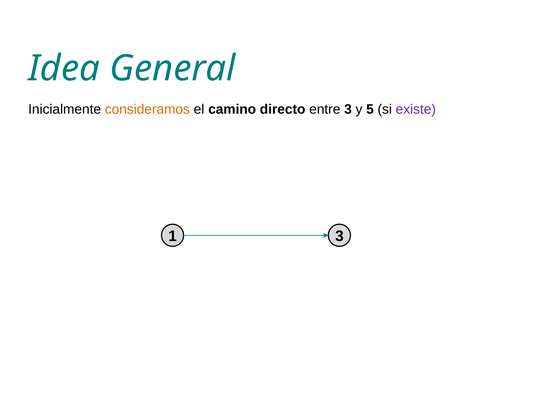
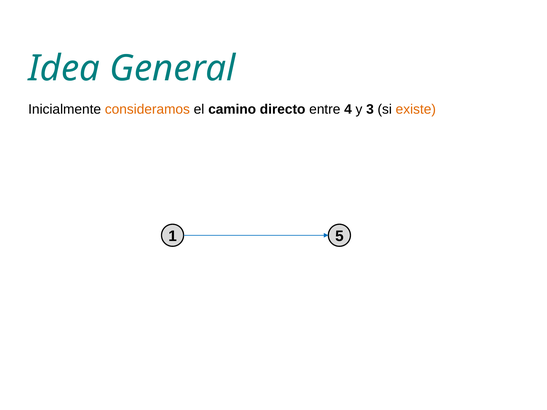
entre 3: 3 -> 4 (348, 109)
5: 5 -> 3 (370, 109)
existe colour: purple -> orange (416, 109)
1 3: 3 -> 5 (339, 236)
